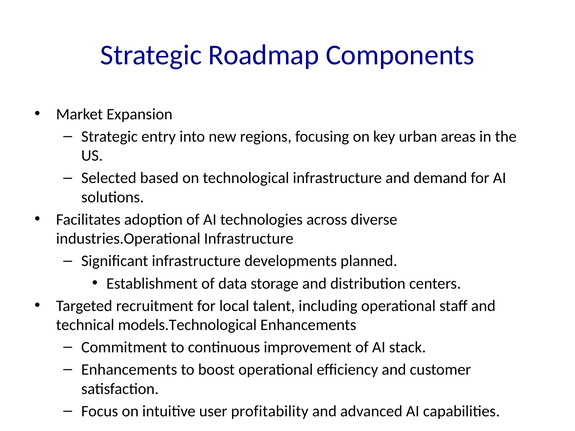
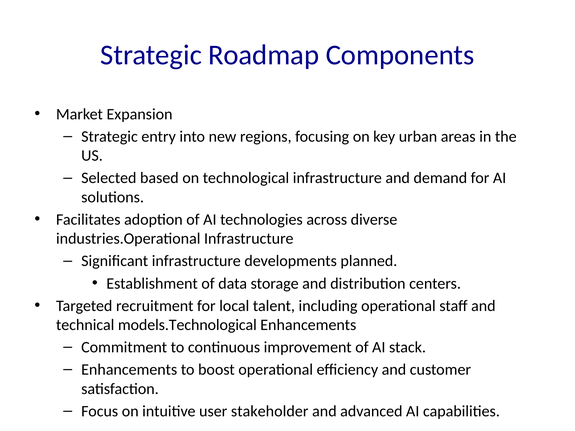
profitability: profitability -> stakeholder (270, 411)
